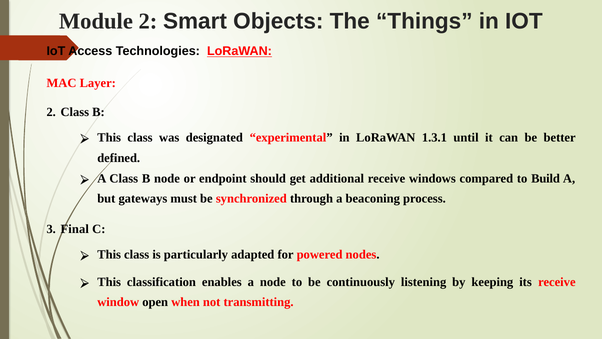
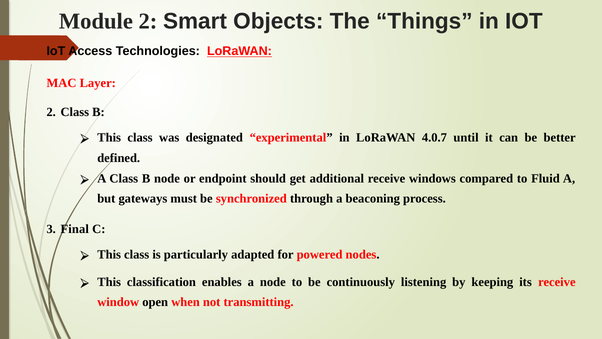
1.3.1: 1.3.1 -> 4.0.7 (434, 138)
Build: Build -> Fluid (545, 178)
